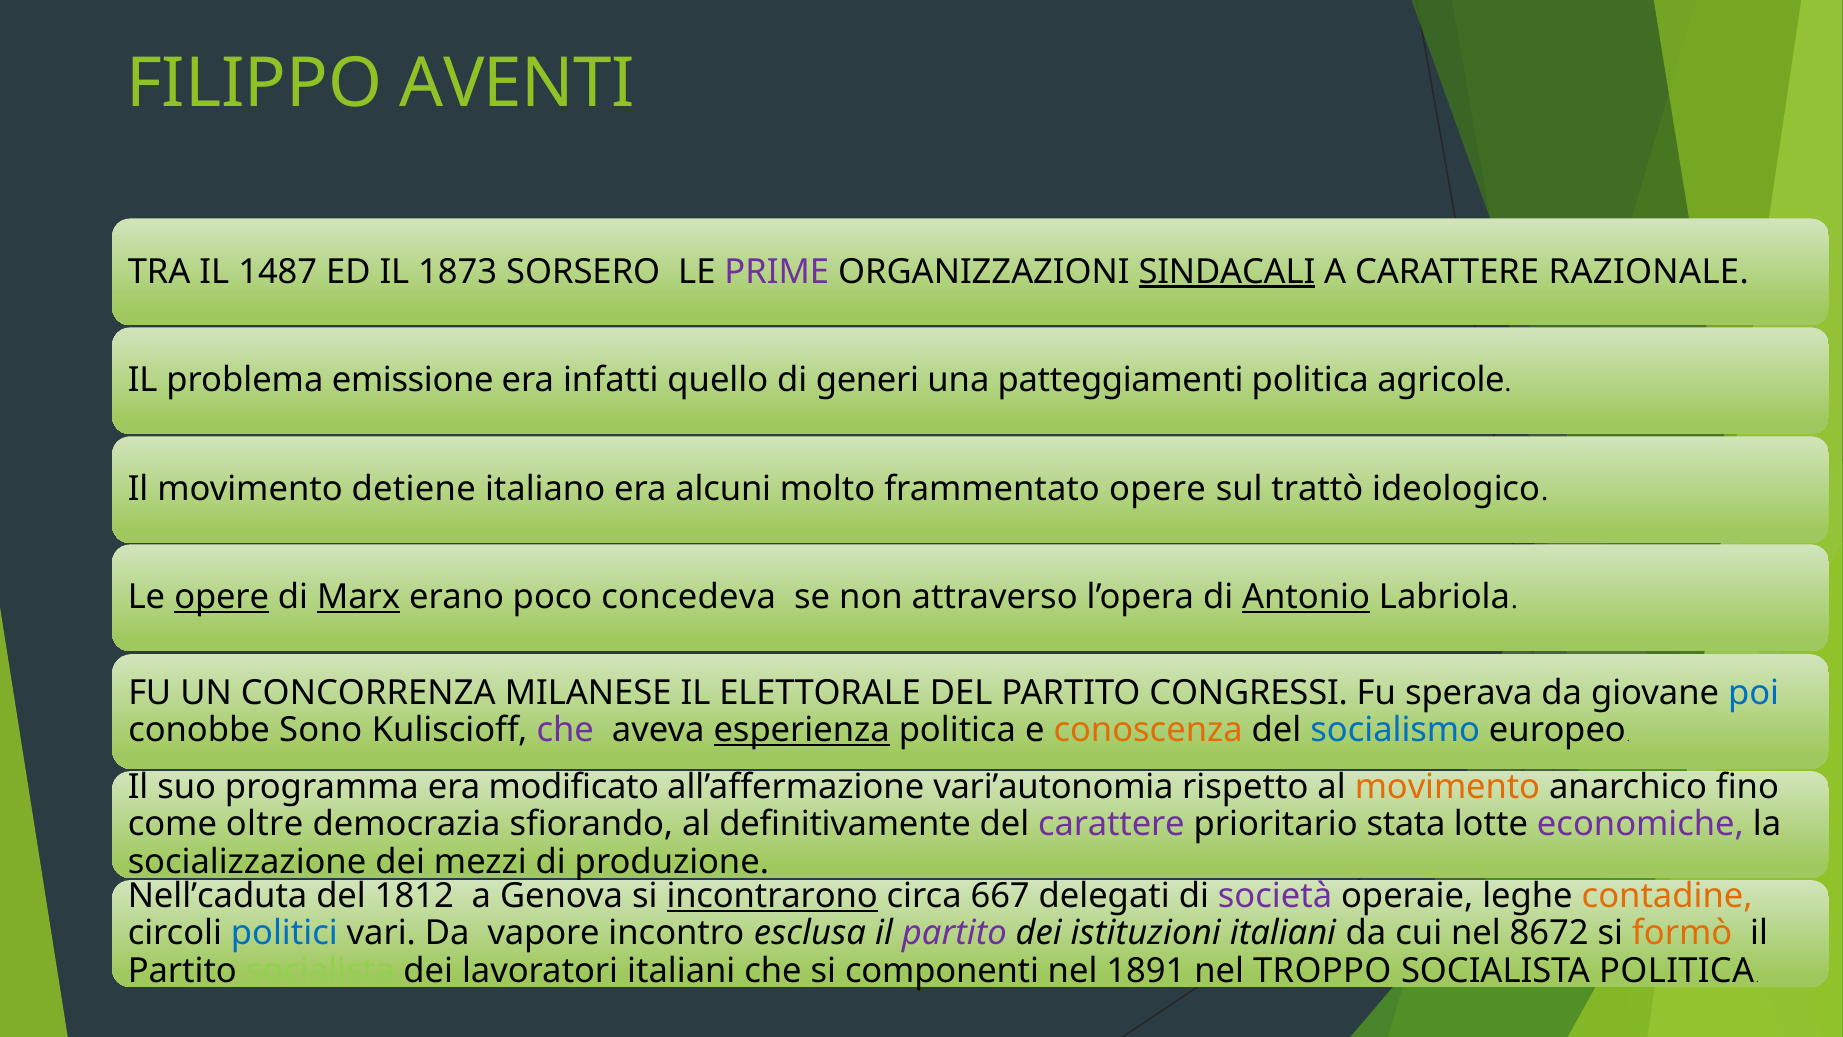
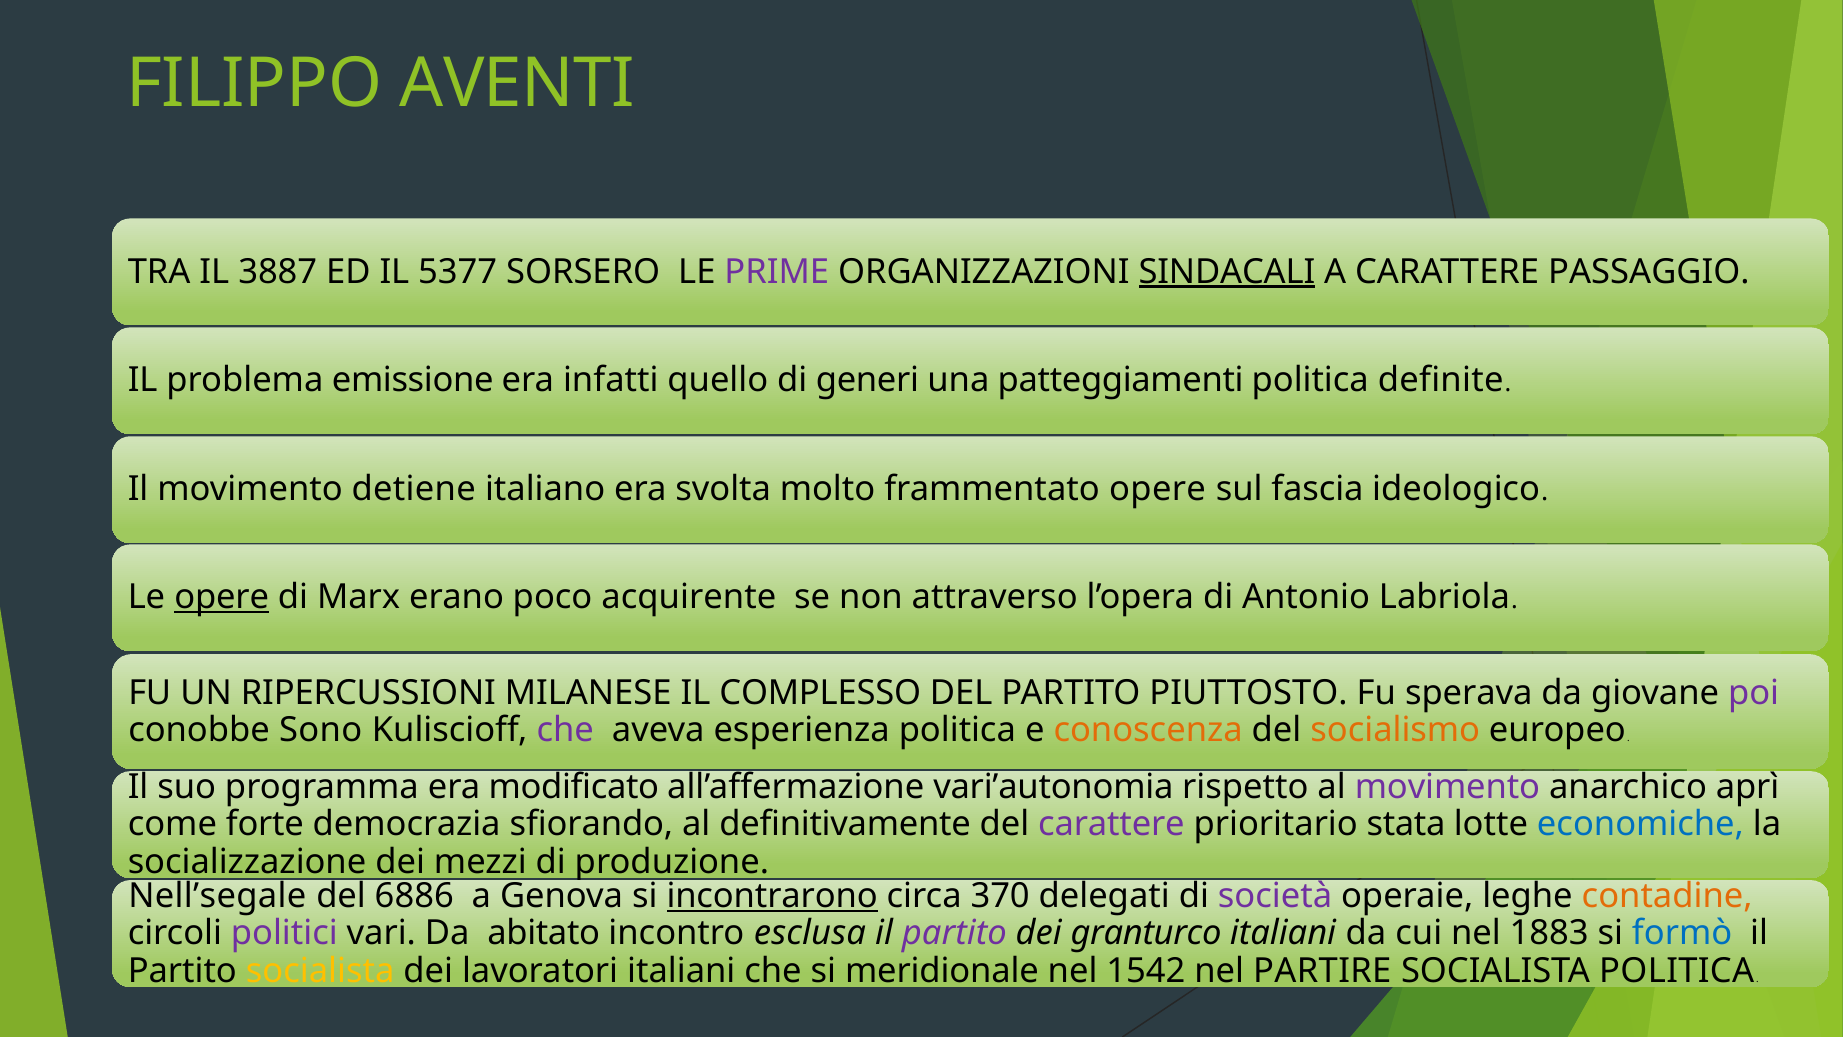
1487: 1487 -> 3887 (278, 272)
1873: 1873 -> 5377 (458, 272)
RAZIONALE: RAZIONALE -> PASSAGGIO (1649, 272)
agricole: agricole -> definite (1441, 380)
alcuni: alcuni -> svolta (723, 489)
trattò: trattò -> fascia (1317, 489)
Marx underline: present -> none (359, 597)
concedeva: concedeva -> acquirente (689, 597)
Antonio underline: present -> none (1306, 597)
CONCORRENZA: CONCORRENZA -> RIPERCUSSIONI (368, 692)
ELETTORALE: ELETTORALE -> COMPLESSO (820, 692)
CONGRESSI: CONGRESSI -> PIUTTOSTO (1249, 692)
poi colour: blue -> purple (1754, 692)
esperienza underline: present -> none (802, 730)
socialismo colour: blue -> orange (1395, 730)
movimento colour: orange -> purple (1447, 787)
fino: fino -> aprì (1748, 787)
oltre: oltre -> forte (265, 824)
economiche colour: purple -> blue (1640, 824)
Nell’caduta: Nell’caduta -> Nell’segale (217, 896)
1812: 1812 -> 6886 (414, 896)
667: 667 -> 370 (1000, 896)
politici colour: blue -> purple (284, 933)
vapore: vapore -> abitato (544, 933)
istituzioni: istituzioni -> granturco (1146, 933)
8672: 8672 -> 1883 (1549, 933)
formò colour: orange -> blue (1682, 933)
socialista colour: light green -> yellow (320, 970)
componenti: componenti -> meridionale (942, 970)
1891: 1891 -> 1542 (1146, 970)
TROPPO: TROPPO -> PARTIRE (1322, 970)
